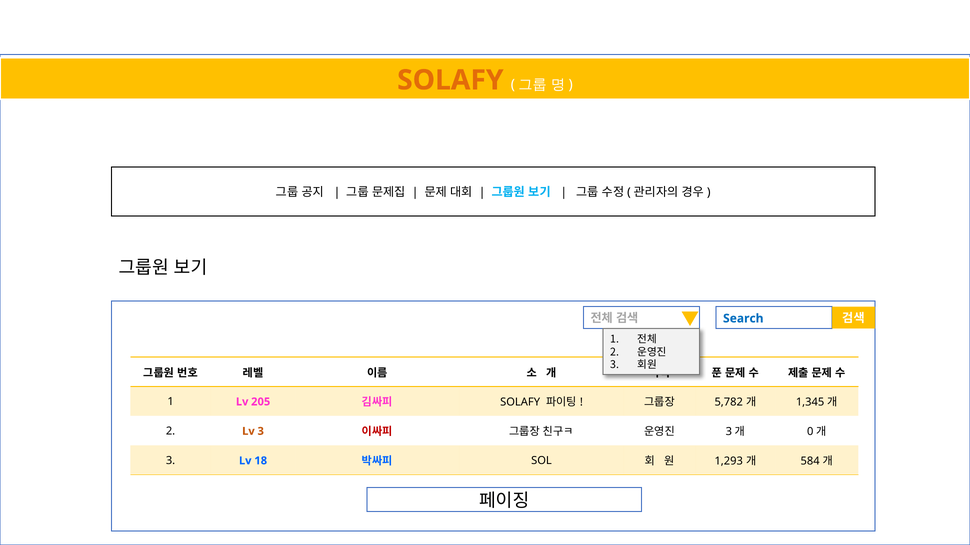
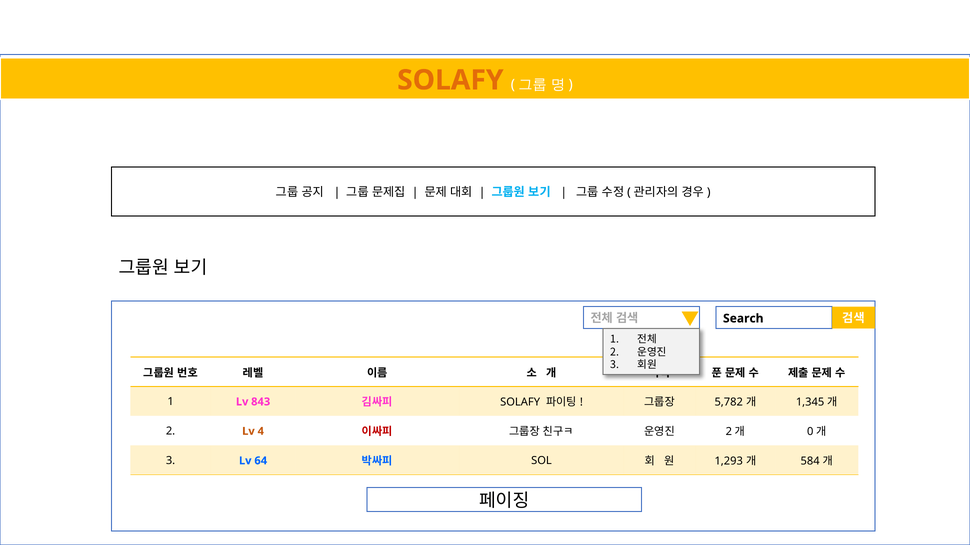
Search colour: blue -> black (743, 319)
205: 205 -> 843 (261, 402)
Lv 3: 3 -> 4 (261, 432)
3: 3 -> 2 (729, 432)
18: 18 -> 64 (261, 461)
